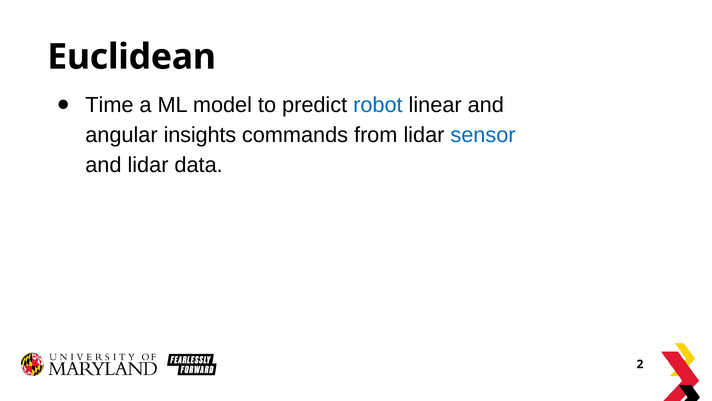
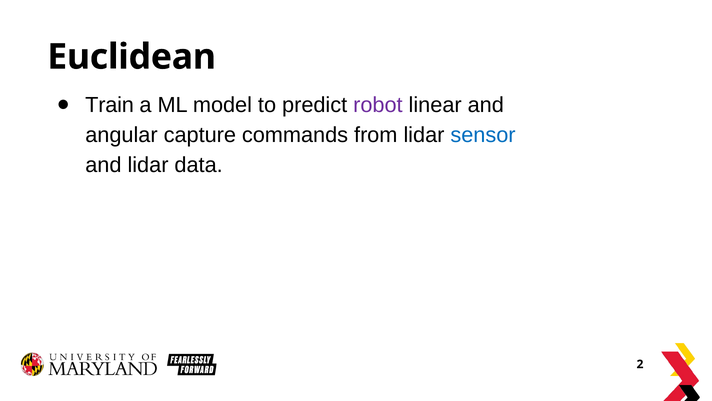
Time: Time -> Train (110, 105)
robot colour: blue -> purple (378, 105)
insights: insights -> capture (200, 135)
